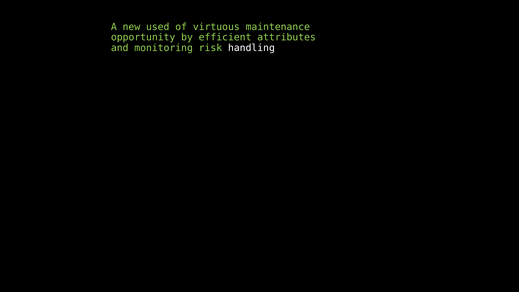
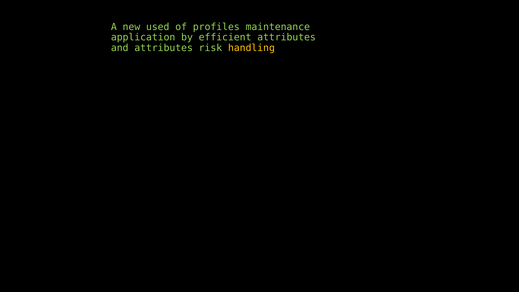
virtuous: virtuous -> profiles (216, 27)
opportunity: opportunity -> application (143, 37)
and monitoring: monitoring -> attributes (164, 48)
handling colour: white -> yellow (251, 48)
